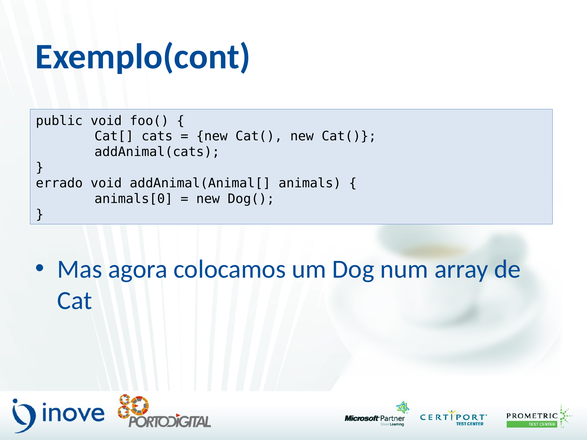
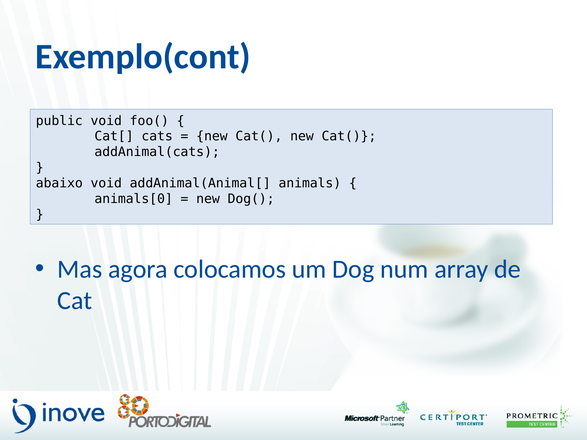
errado: errado -> abaixo (59, 183)
